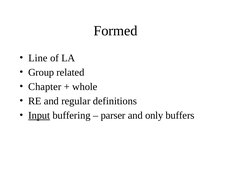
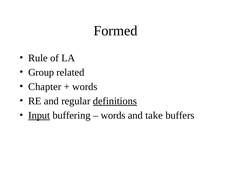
Line: Line -> Rule (38, 58)
whole: whole -> words (85, 87)
definitions underline: none -> present (115, 101)
parser: parser -> words (113, 116)
only: only -> take (154, 116)
